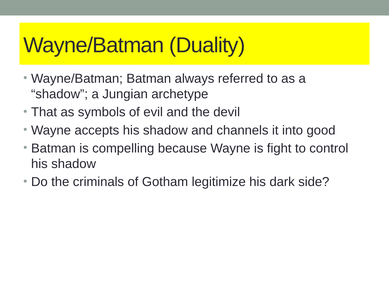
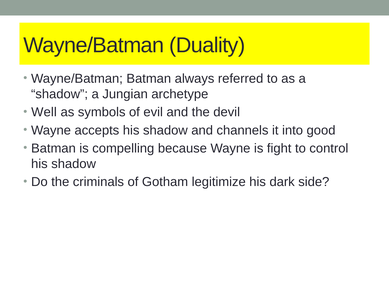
That: That -> Well (44, 112)
